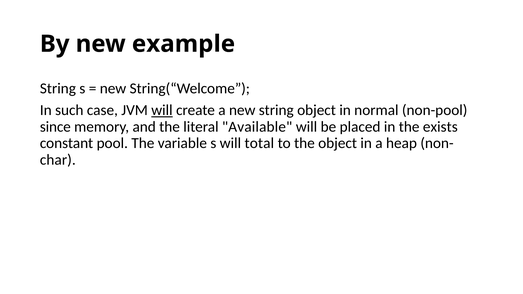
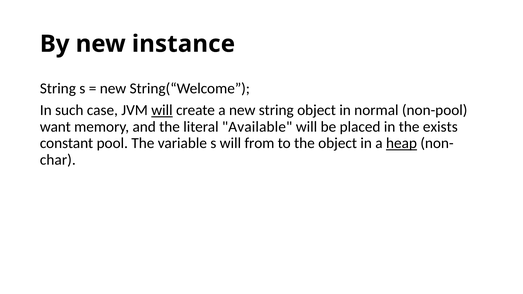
example: example -> instance (183, 44)
since: since -> want (55, 127)
total: total -> from (259, 143)
heap underline: none -> present (401, 143)
